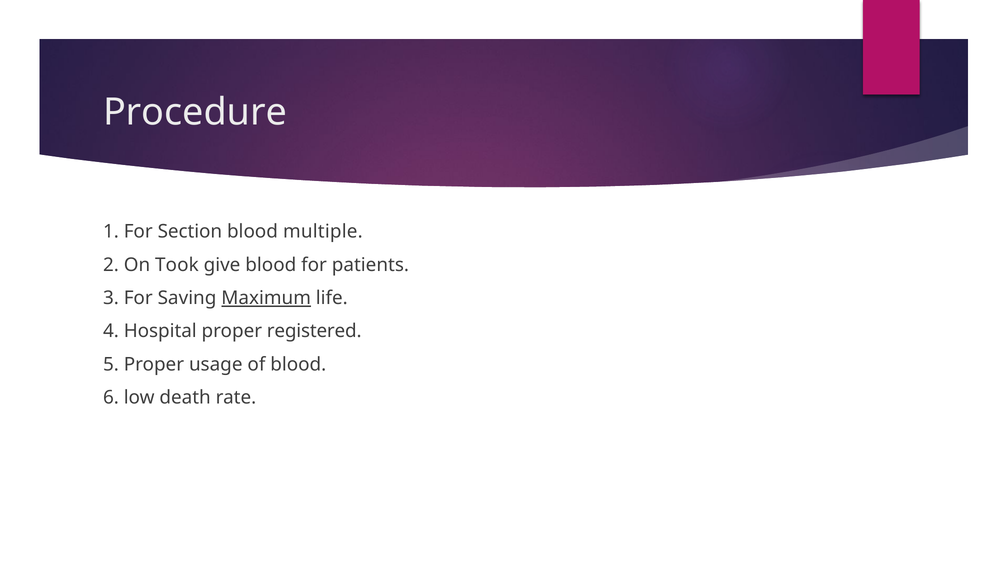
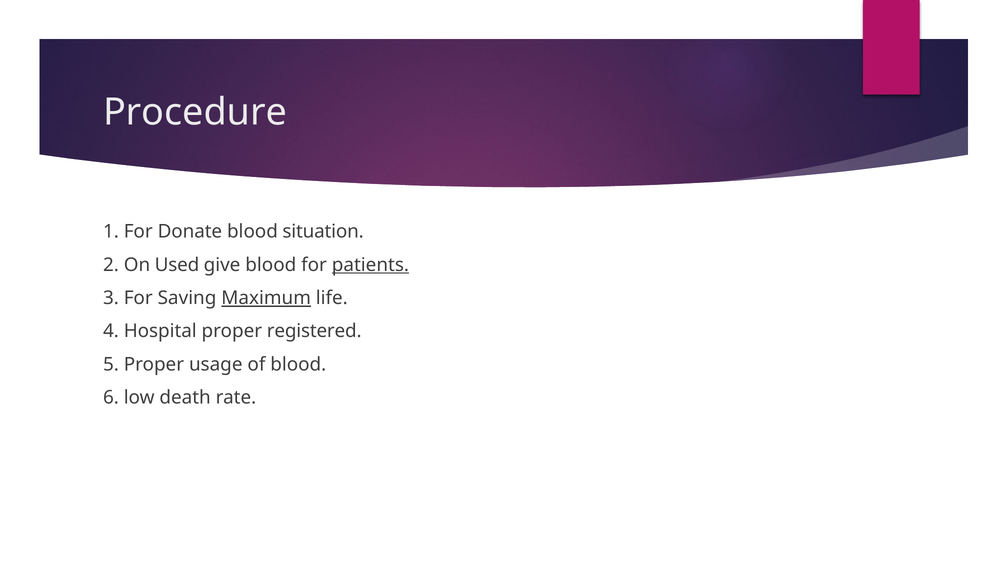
Section: Section -> Donate (190, 232)
multiple: multiple -> situation (323, 232)
Took: Took -> Used (177, 265)
patients underline: none -> present (370, 265)
